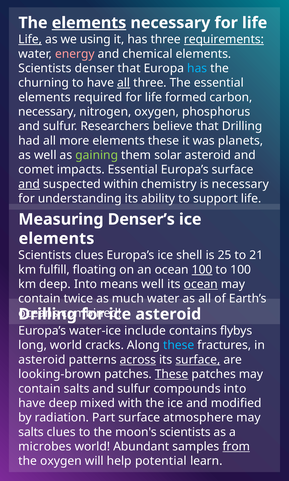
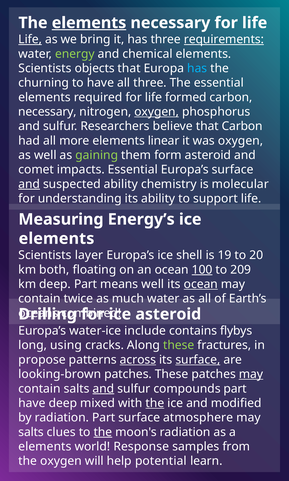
using: using -> bring (95, 39)
energy colour: pink -> light green (75, 54)
denser: denser -> objects (95, 68)
all underline: present -> none (124, 83)
oxygen underline: none -> present (157, 112)
that Drilling: Drilling -> Carbon (242, 126)
elements these: these -> linear (164, 141)
was planets: planets -> oxygen (241, 141)
solar: solar -> form (168, 155)
suspected within: within -> ability (121, 184)
is necessary: necessary -> molecular (240, 184)
Denser’s: Denser’s -> Energy’s (141, 220)
Scientists clues: clues -> layer (89, 256)
25: 25 -> 19 (225, 256)
21: 21 -> 20 (256, 256)
fulfill: fulfill -> both (54, 270)
to 100: 100 -> 209 (241, 270)
deep Into: Into -> Part (86, 284)
long world: world -> using (66, 346)
these colour: light blue -> light green (179, 346)
asteroid: asteroid -> propose (42, 360)
These underline: present -> none (172, 375)
may underline: none -> present (251, 375)
and underline: none -> present (103, 389)
compounds into: into -> part (235, 389)
the underline: none -> present (155, 404)
the underline: none -> present (103, 433)
moon's scientists: scientists -> radiation (185, 433)
microbes: microbes -> elements (45, 447)
Abundant: Abundant -> Response (141, 447)
from underline: present -> none (236, 447)
